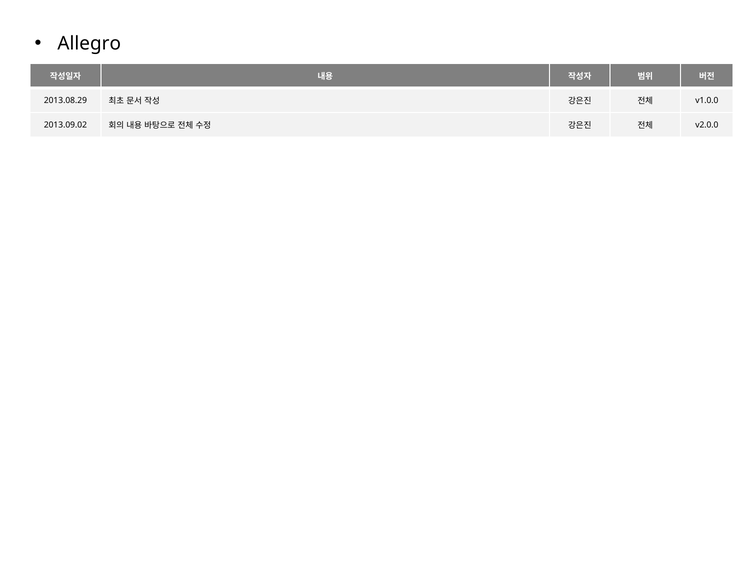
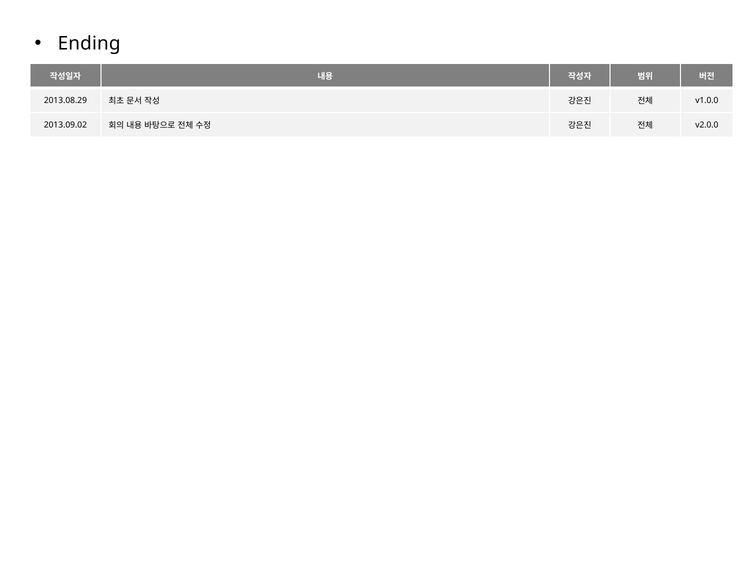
Allegro: Allegro -> Ending (89, 43)
